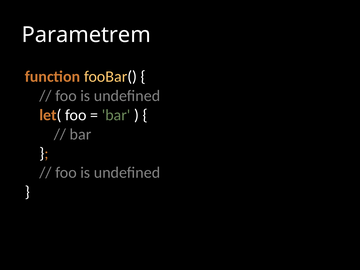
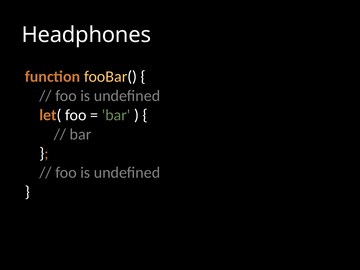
Parametrem: Parametrem -> Headphones (86, 35)
